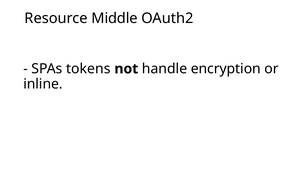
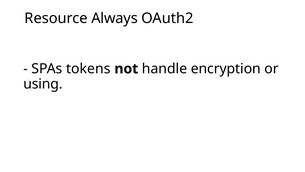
Middle: Middle -> Always (115, 18)
inline: inline -> using (43, 84)
